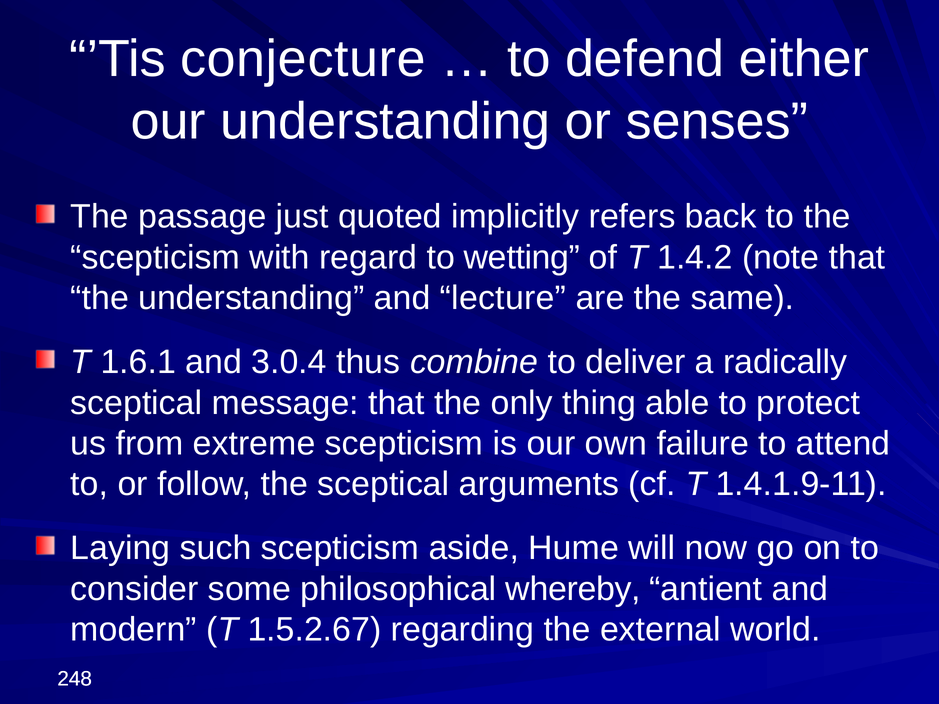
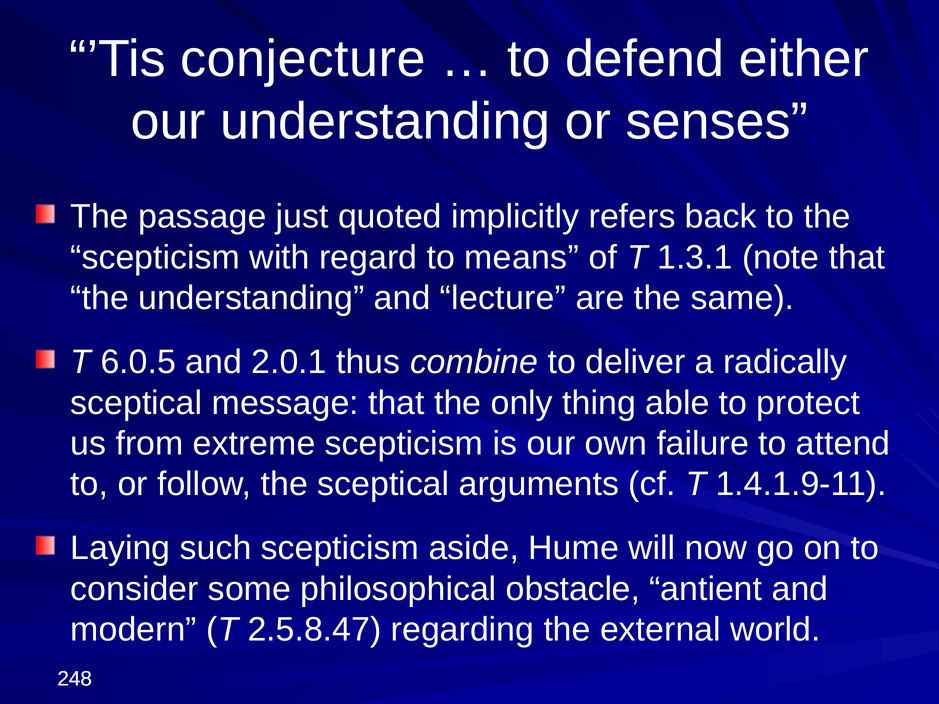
wetting: wetting -> means (522, 258)
1.4.2: 1.4.2 -> 1.3.1 (695, 258)
1.6.1: 1.6.1 -> 6.0.5 (138, 362)
3.0.4: 3.0.4 -> 2.0.1 (289, 362)
whereby: whereby -> obstacle (573, 589)
1.5.2.67: 1.5.2.67 -> 2.5.8.47 (315, 630)
